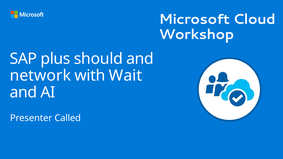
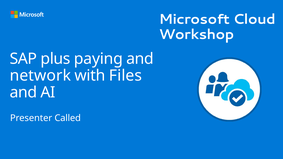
should: should -> paying (98, 59)
Wait: Wait -> Files (126, 76)
